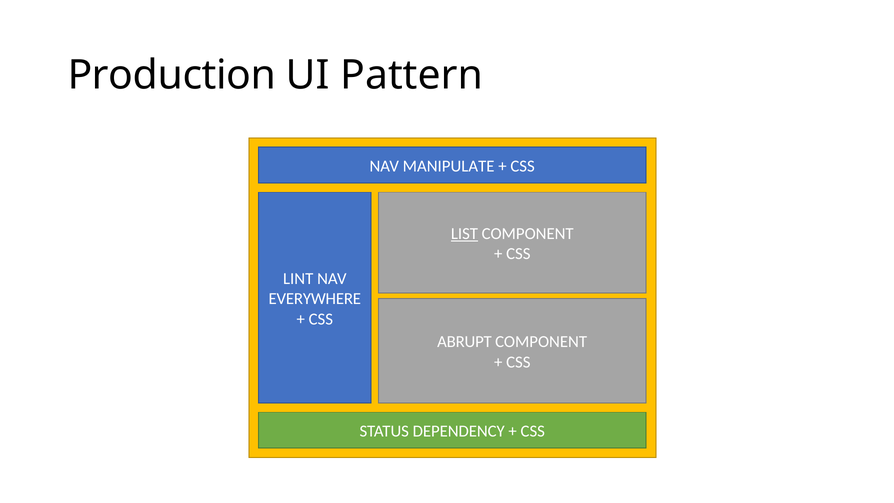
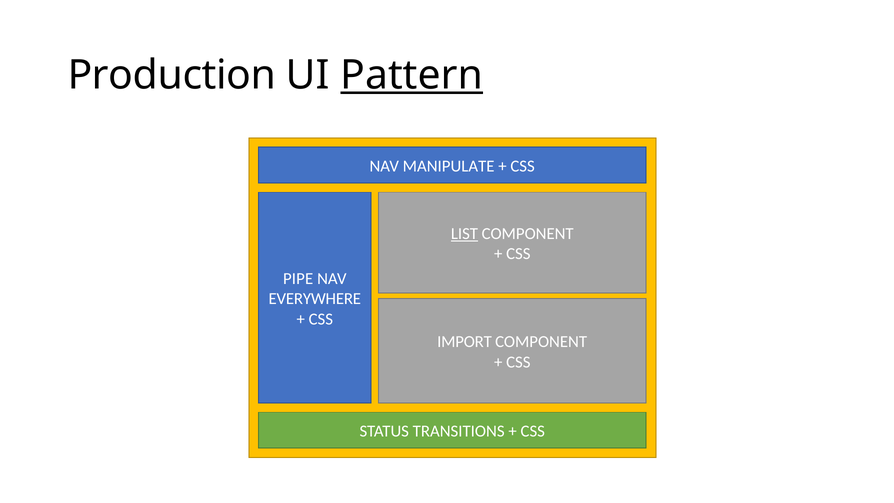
Pattern underline: none -> present (412, 75)
LINT: LINT -> PIPE (298, 279)
ABRUPT: ABRUPT -> IMPORT (464, 342)
DEPENDENCY: DEPENDENCY -> TRANSITIONS (459, 431)
